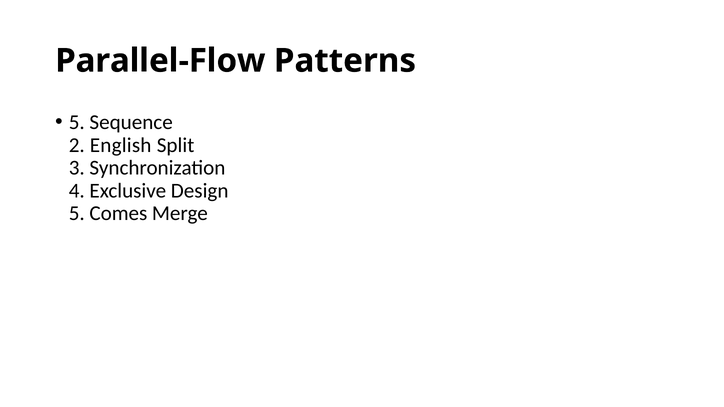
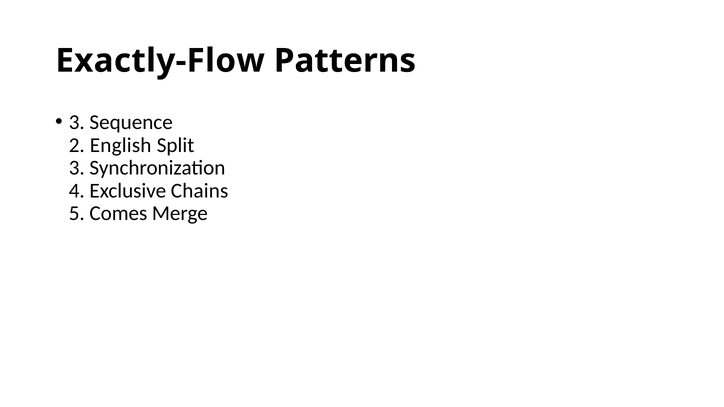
Parallel-Flow: Parallel-Flow -> Exactly-Flow (160, 61)
5: 5 -> 3 (77, 122)
Design: Design -> Chains (200, 191)
